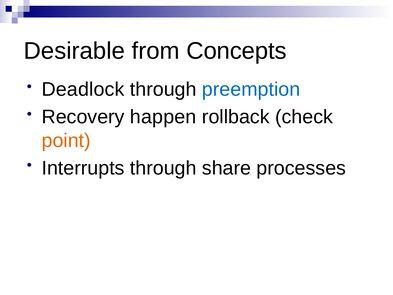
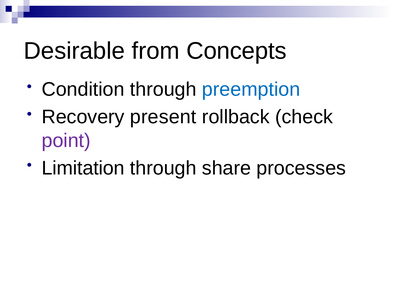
Deadlock: Deadlock -> Condition (83, 89)
happen: happen -> present (163, 117)
point colour: orange -> purple (66, 140)
Interrupts: Interrupts -> Limitation (83, 168)
